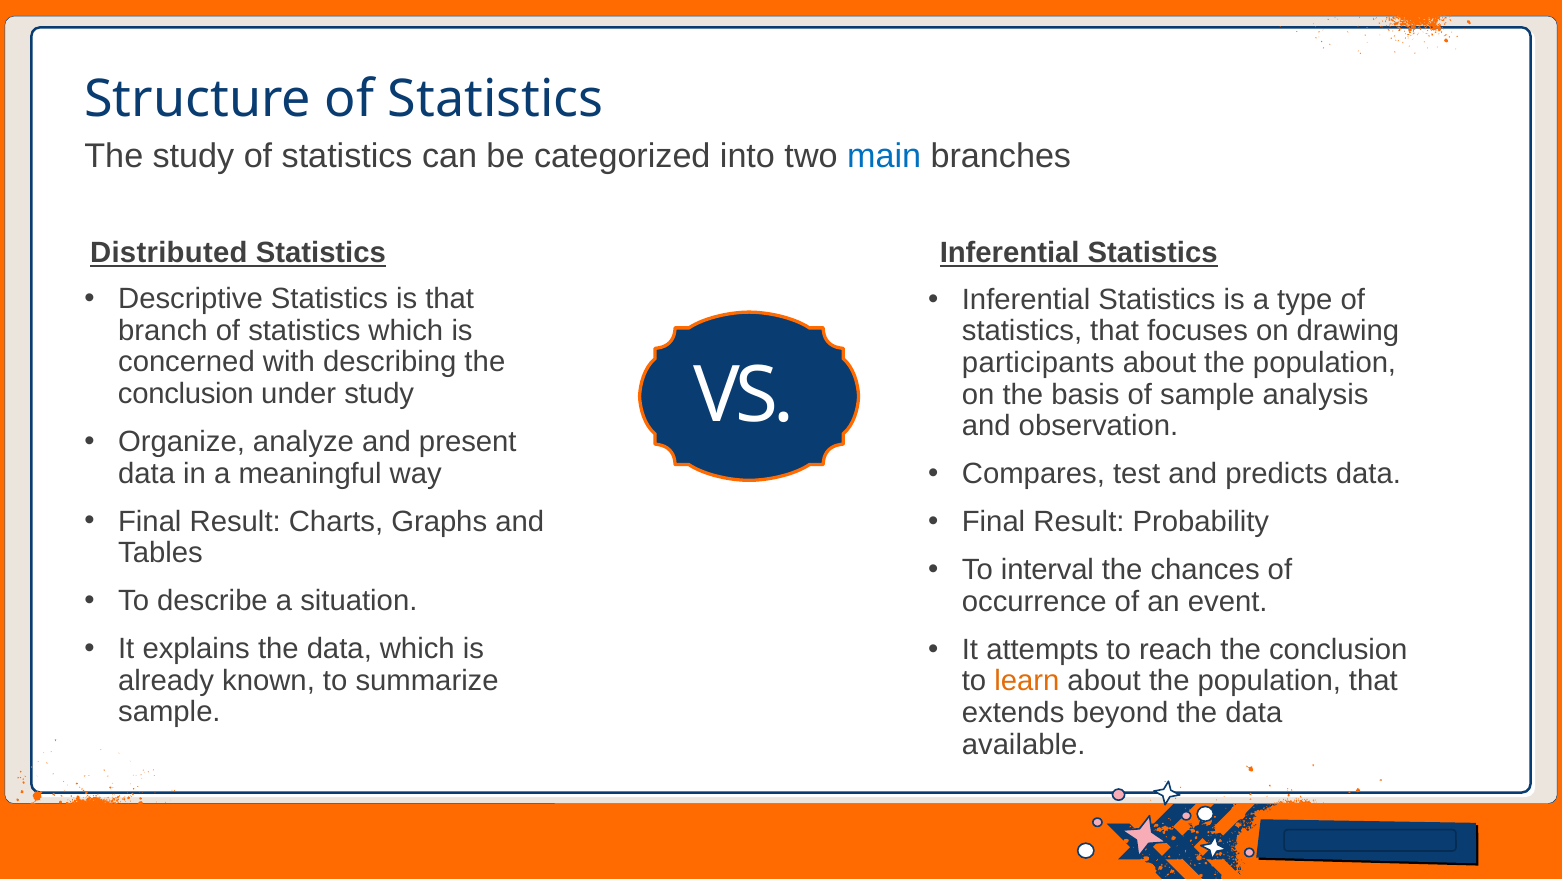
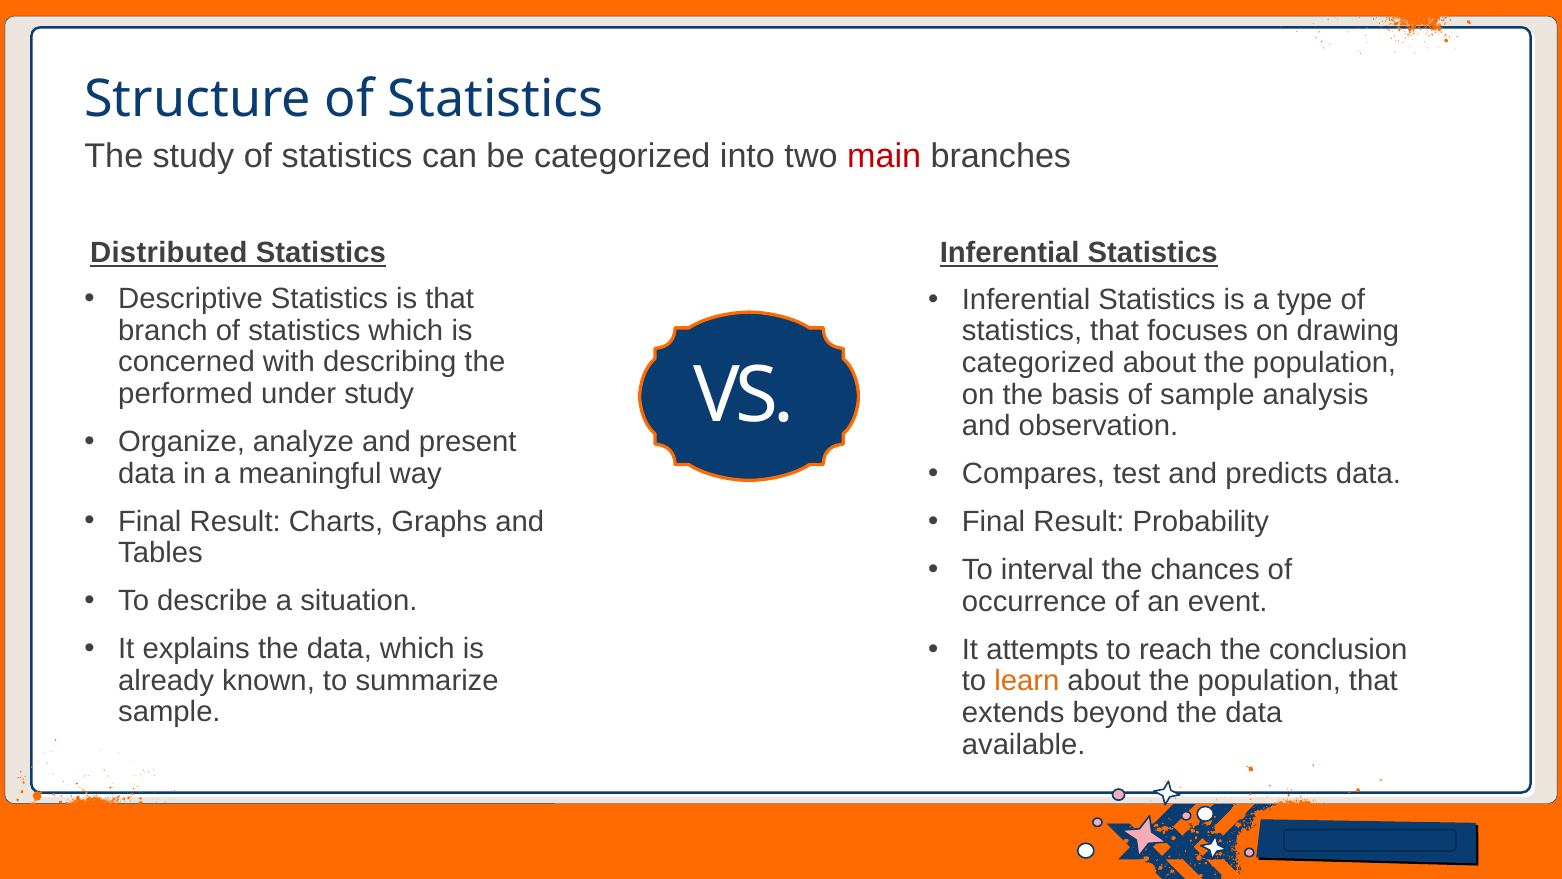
main colour: blue -> red (884, 157)
participants: participants -> categorized (1038, 363)
conclusion: conclusion -> performed (186, 394)
